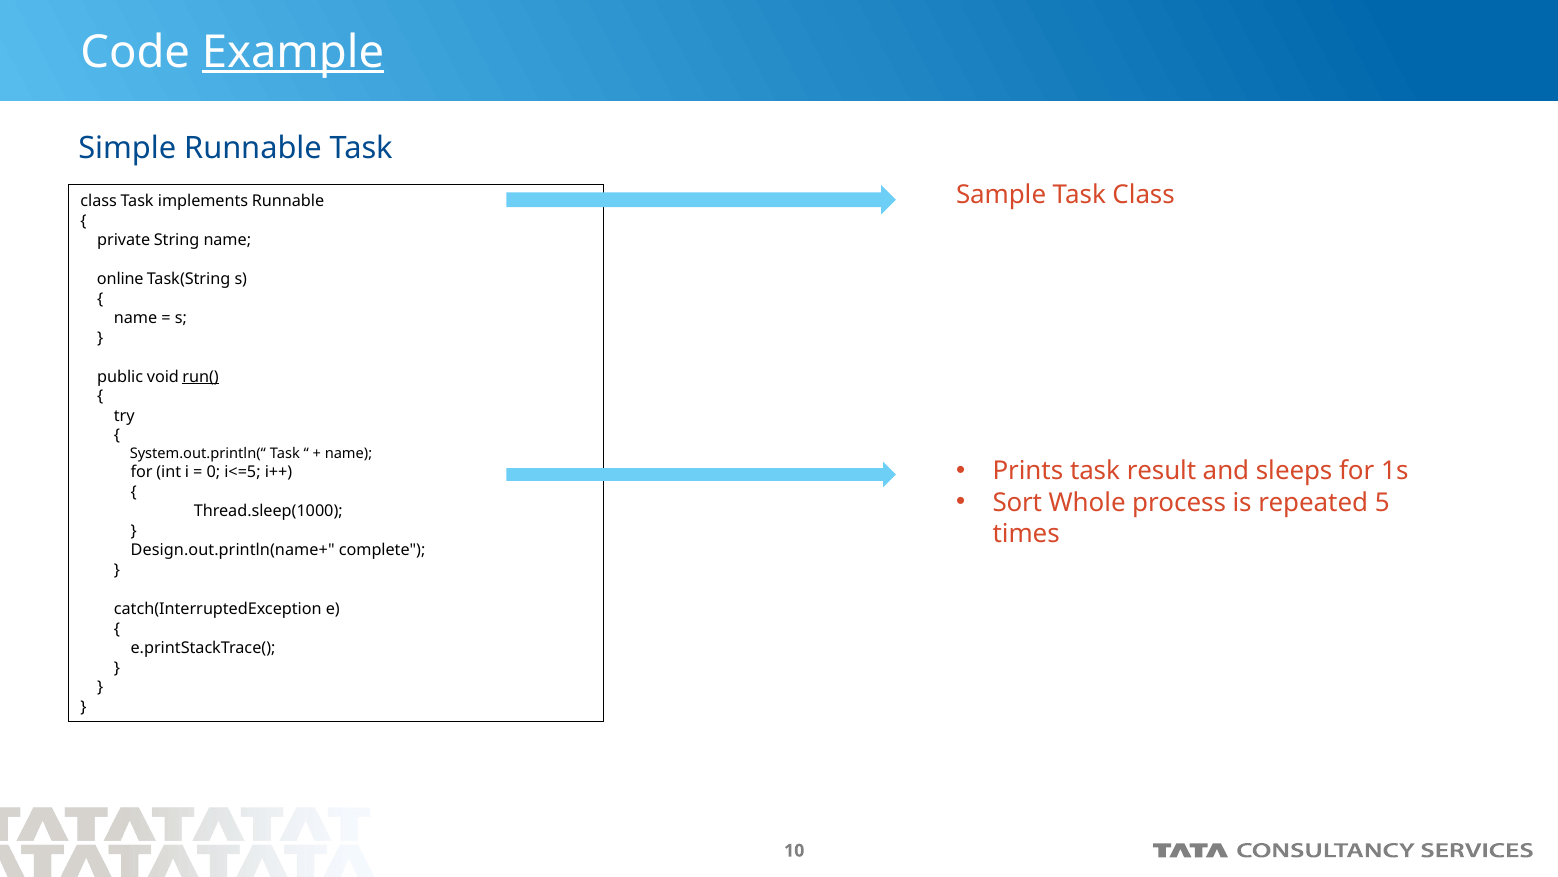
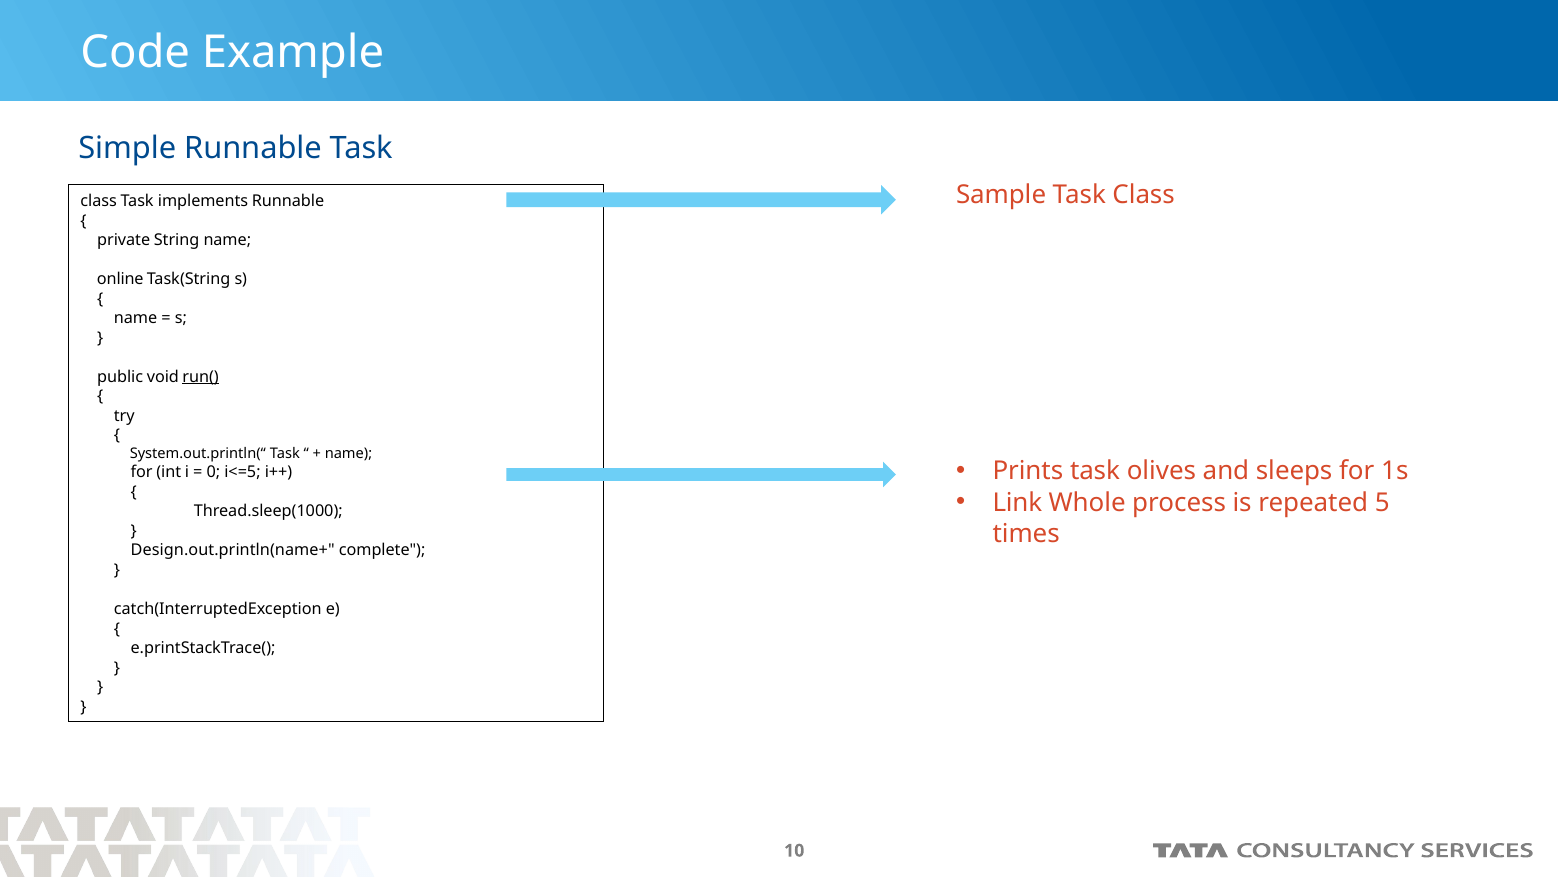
Example underline: present -> none (293, 52)
result: result -> olives (1161, 471)
Sort: Sort -> Link (1017, 502)
